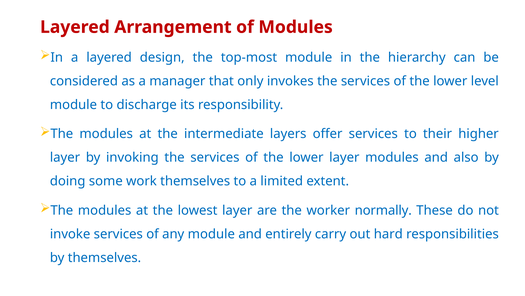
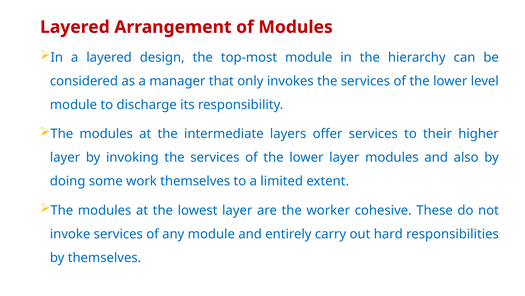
normally: normally -> cohesive (383, 210)
